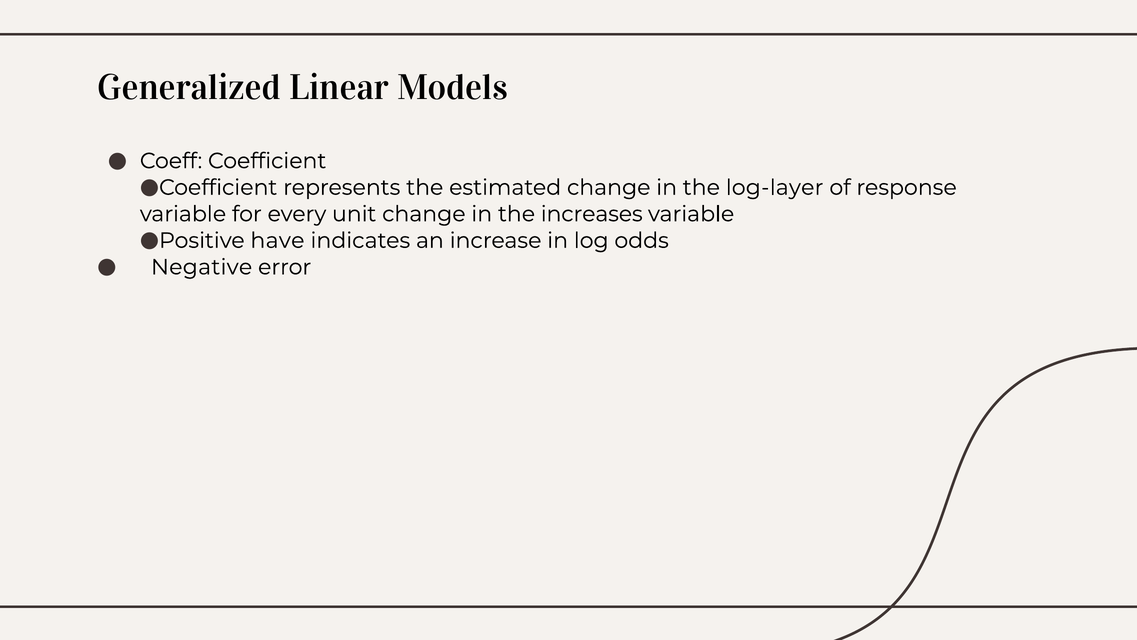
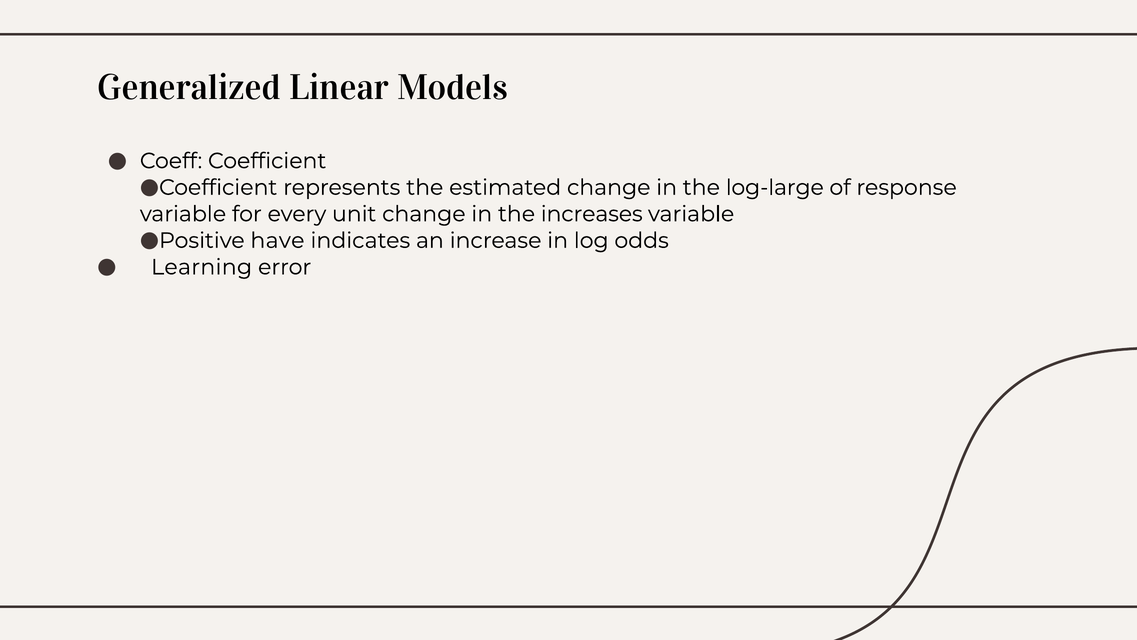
log-layer: log-layer -> log-large (775, 187)
Negative: Negative -> Learning (202, 267)
